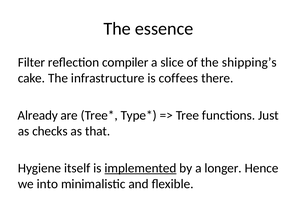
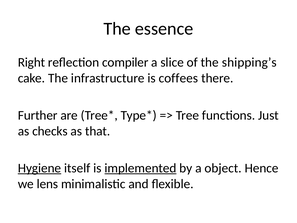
Filter: Filter -> Right (31, 62)
Already: Already -> Further (38, 115)
Hygiene underline: none -> present (39, 168)
longer: longer -> object (223, 168)
into: into -> lens (47, 184)
